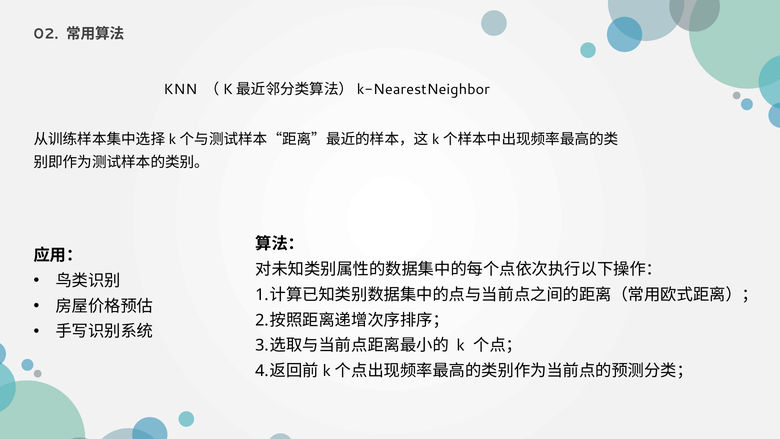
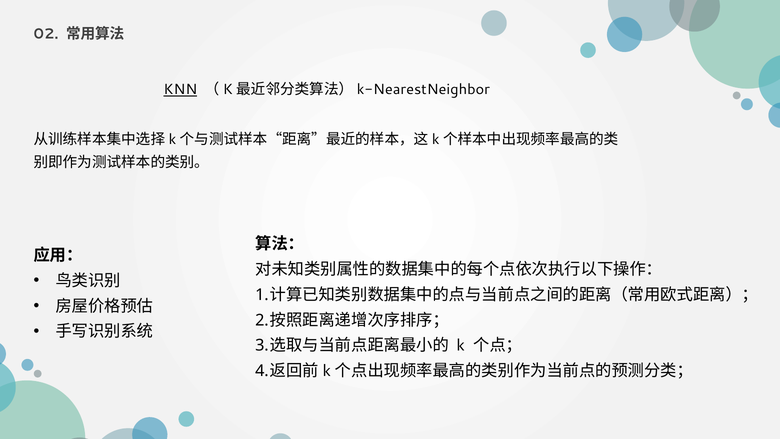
KNN underline: none -> present (180, 90)
